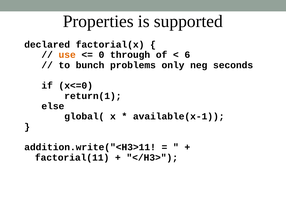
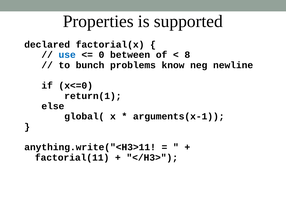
use colour: orange -> blue (67, 55)
through: through -> between (130, 55)
6: 6 -> 8 (187, 55)
only: only -> know (173, 65)
seconds: seconds -> newline (233, 65)
available(x-1: available(x-1 -> arguments(x-1 (179, 117)
addition.write("<H3>11: addition.write("<H3>11 -> anything.write("<H3>11 (90, 148)
